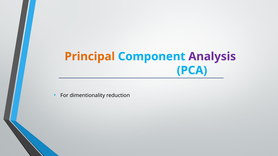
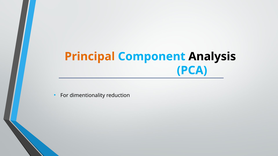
Analysis colour: purple -> black (212, 57)
